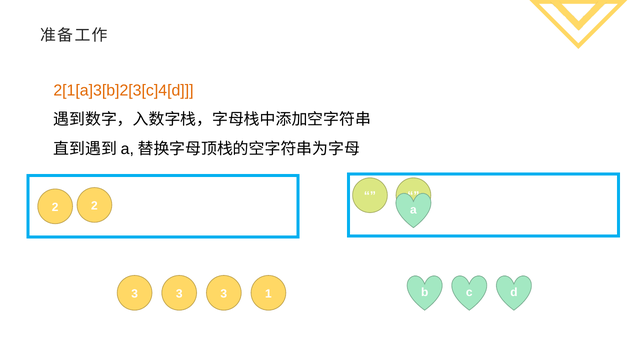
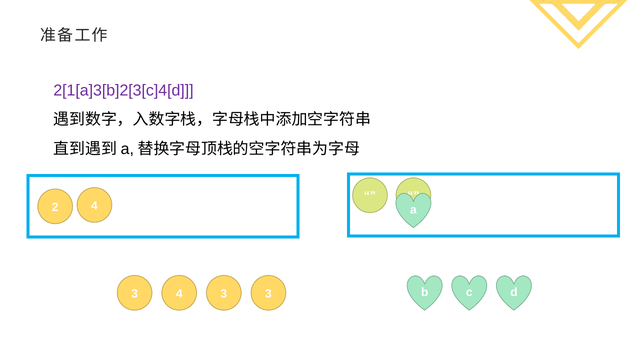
2[1[a]3[b]2[3[c]4[d colour: orange -> purple (123, 90)
2 2: 2 -> 4 (94, 206)
3: 3 -> 4 (179, 294)
3 1: 1 -> 3 (268, 294)
